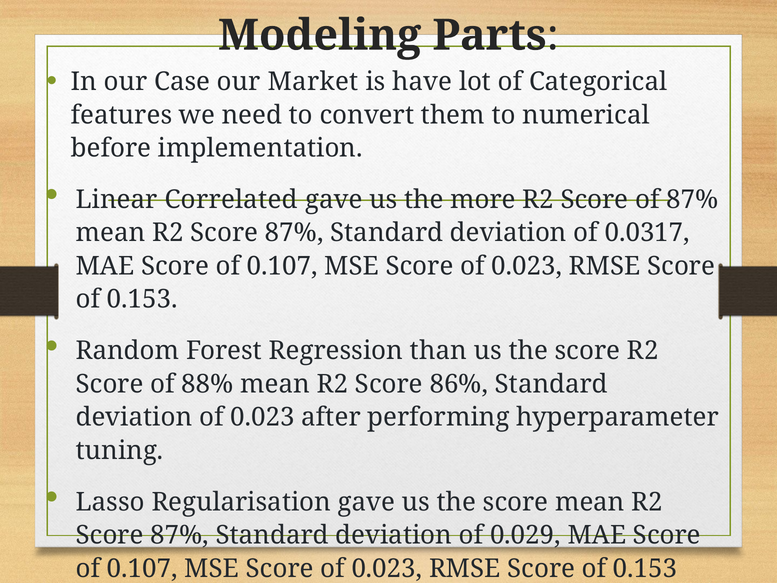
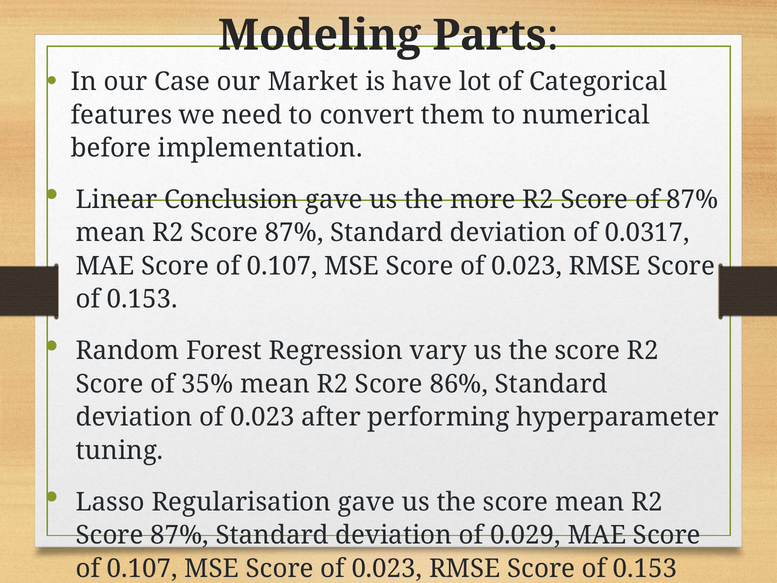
Correlated: Correlated -> Conclusion (231, 200)
than: than -> vary (438, 351)
88%: 88% -> 35% (208, 384)
